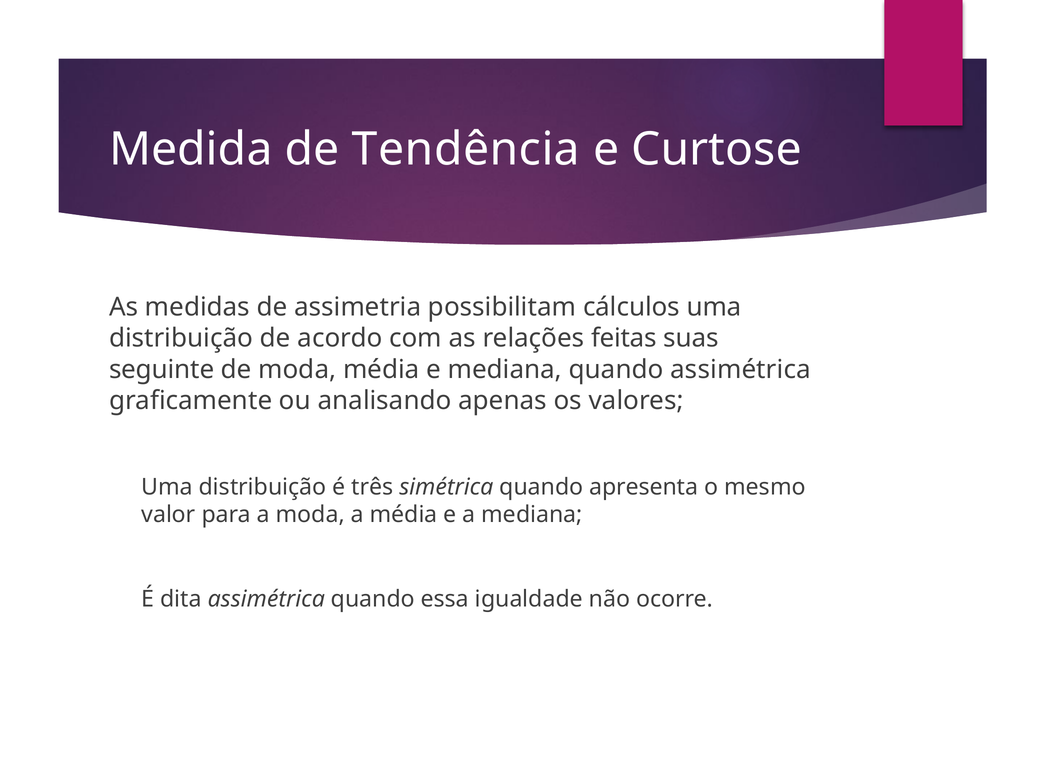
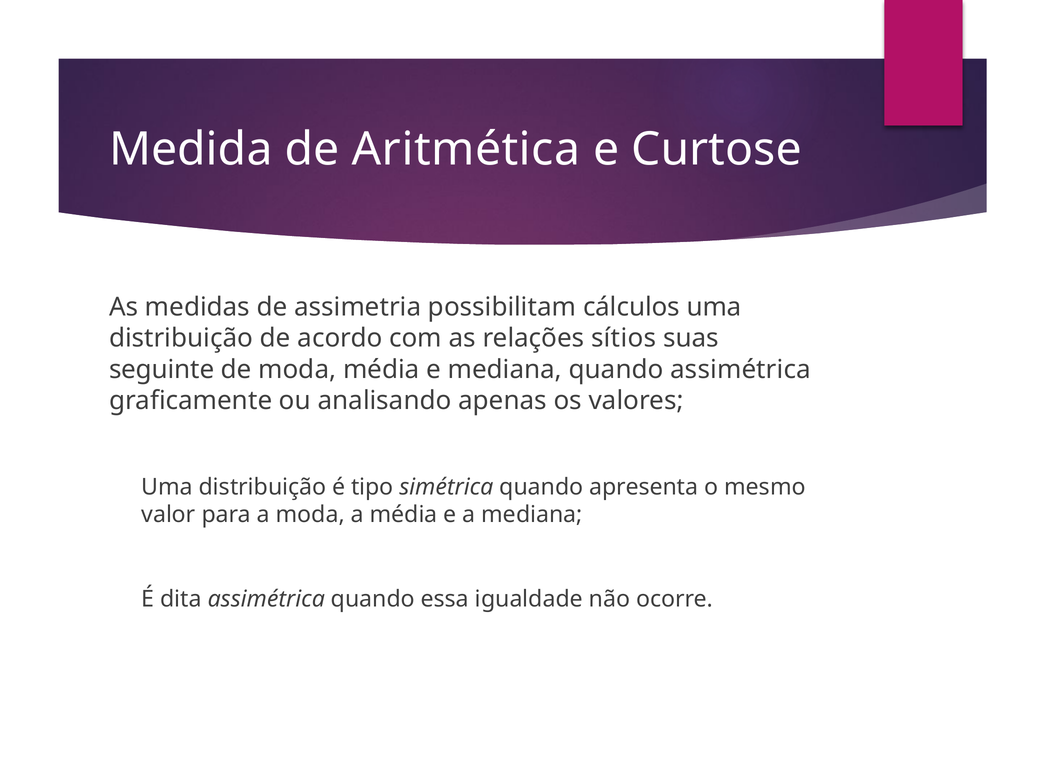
Tendência: Tendência -> Aritmética (466, 150)
feitas: feitas -> sítios (624, 338)
três: três -> tipo (372, 487)
